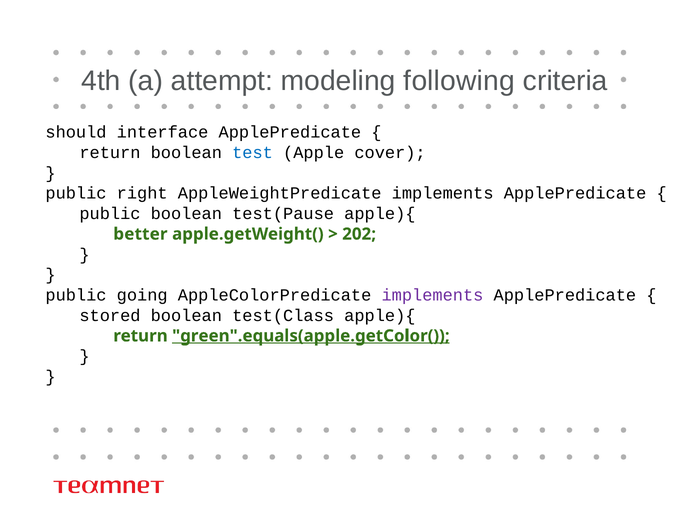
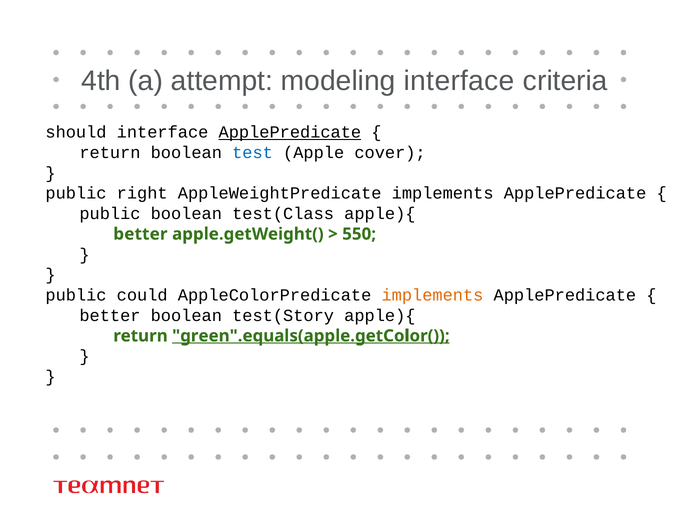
modeling following: following -> interface (459, 81)
ApplePredicate underline: none -> present (290, 132)
test(Pause: test(Pause -> test(Class (283, 214)
202: 202 -> 550 (359, 234)
going: going -> could (142, 295)
implements colour: purple -> orange (432, 295)
stored: stored -> better (110, 316)
test(Class: test(Class -> test(Story (283, 316)
